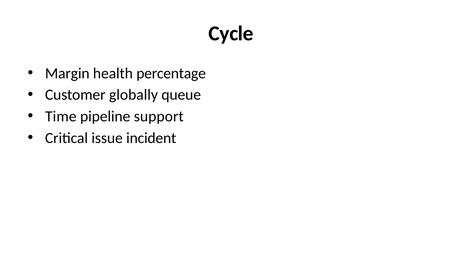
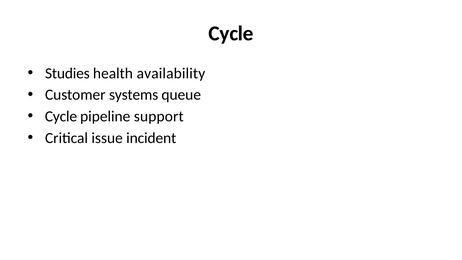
Margin: Margin -> Studies (67, 73)
percentage: percentage -> availability (171, 73)
globally: globally -> systems (134, 95)
Time: Time -> Cycle (61, 116)
